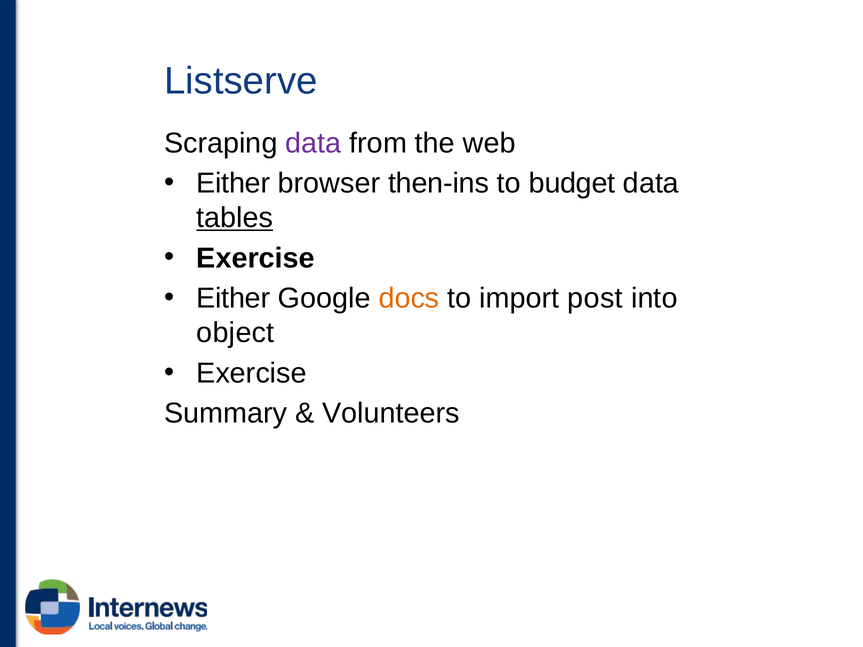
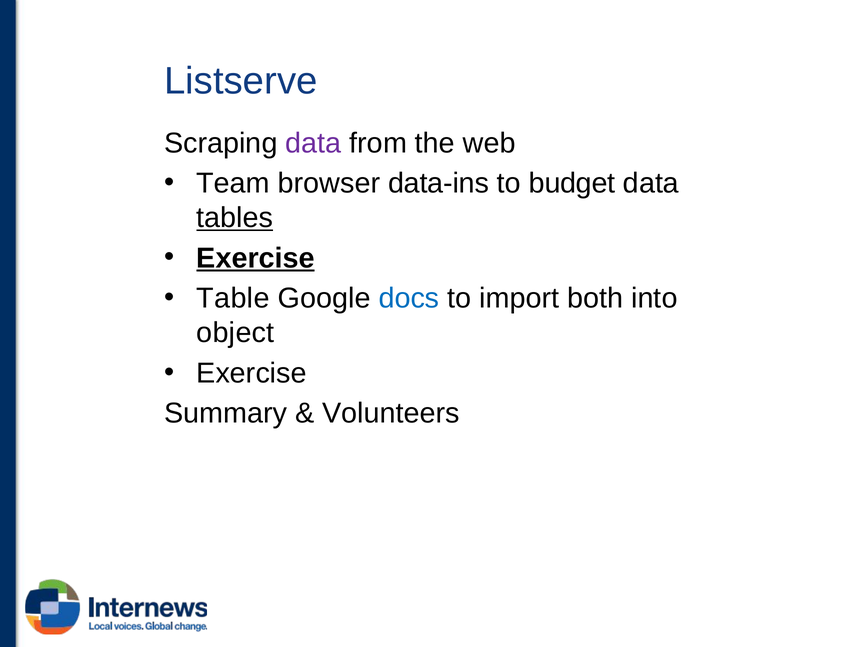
Either: Either -> Team (233, 183)
then-ins: then-ins -> data-ins (439, 183)
Exercise underline: none -> present (256, 258)
Either: Either -> Table (233, 298)
docs colour: orange -> blue (409, 298)
post: post -> both (595, 298)
